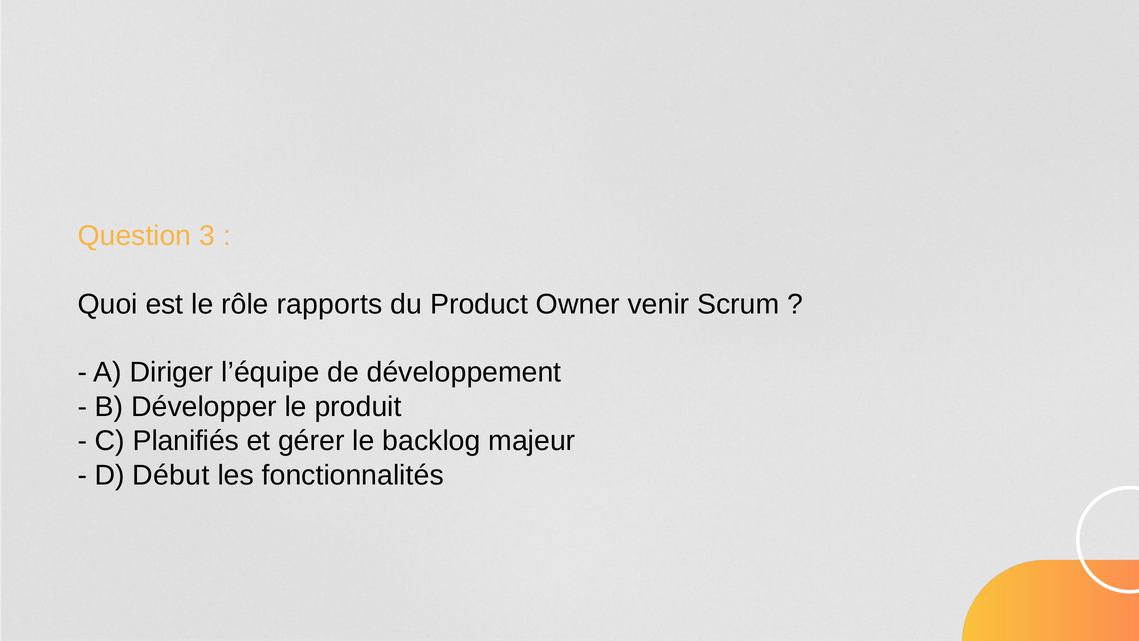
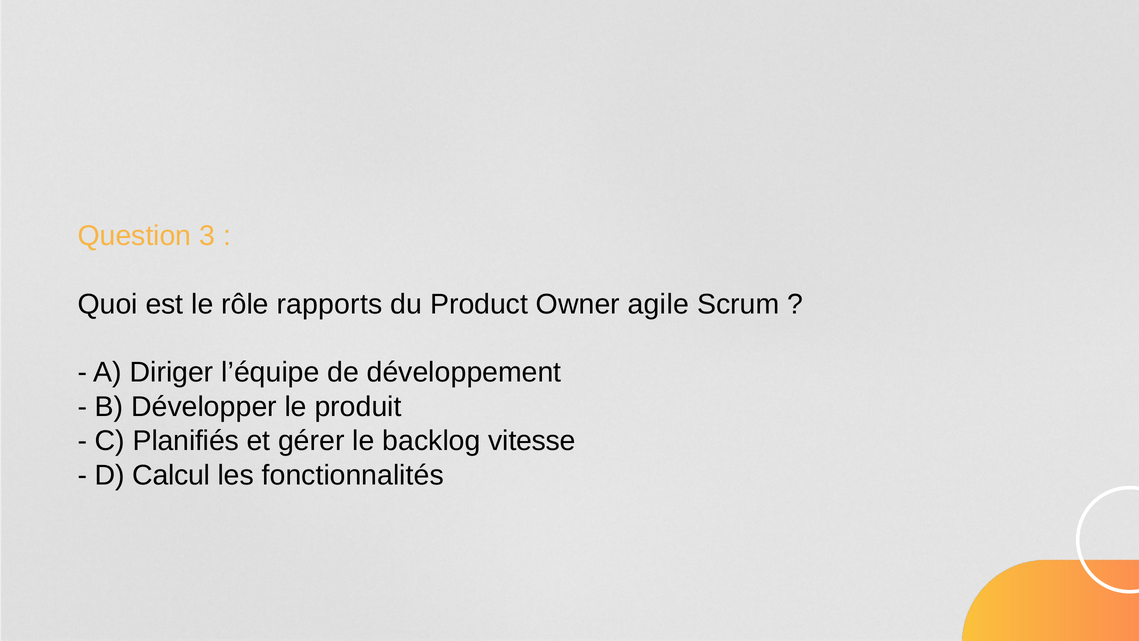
venir: venir -> agile (658, 304)
majeur: majeur -> vitesse (532, 441)
Début: Début -> Calcul (171, 475)
